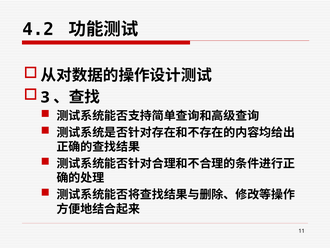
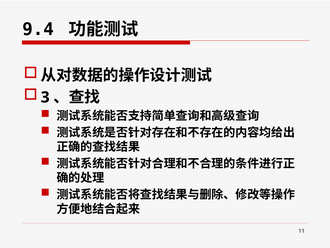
4.2: 4.2 -> 9.4 (38, 29)
